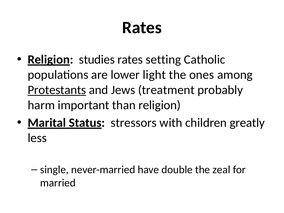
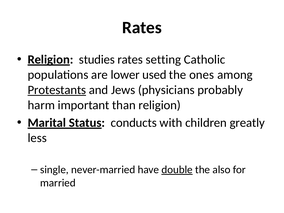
light: light -> used (154, 75)
treatment: treatment -> physicians (166, 90)
stressors: stressors -> conducts (134, 123)
double underline: none -> present (177, 170)
zeal: zeal -> also (222, 170)
